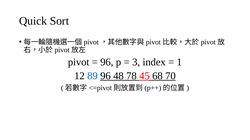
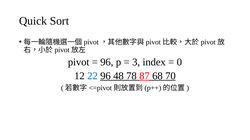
1: 1 -> 0 (179, 62)
89: 89 -> 22 (92, 76)
45: 45 -> 87 (144, 76)
